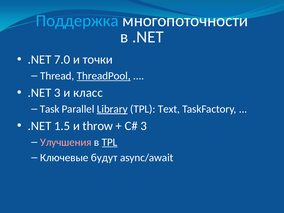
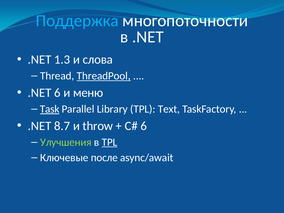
7.0: 7.0 -> 1.3 (62, 60)
точки: точки -> слова (98, 60)
.NET 3: 3 -> 6 (57, 93)
класс: класс -> меню (88, 93)
Task underline: none -> present (50, 109)
Library underline: present -> none (112, 109)
1.5: 1.5 -> 8.7 (62, 126)
3: 3 -> 6 (144, 126)
Улучшения colour: pink -> light green (66, 142)
будут: будут -> после (104, 158)
